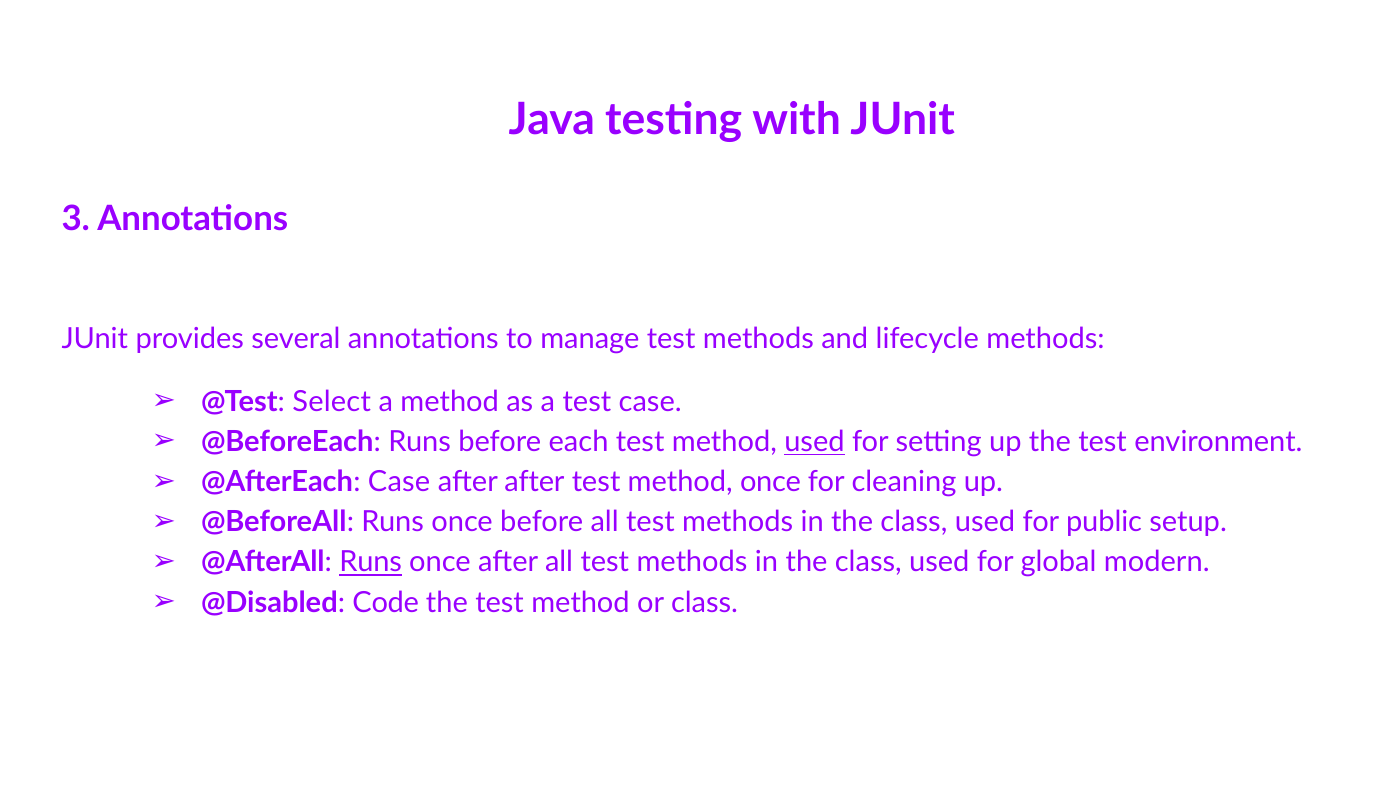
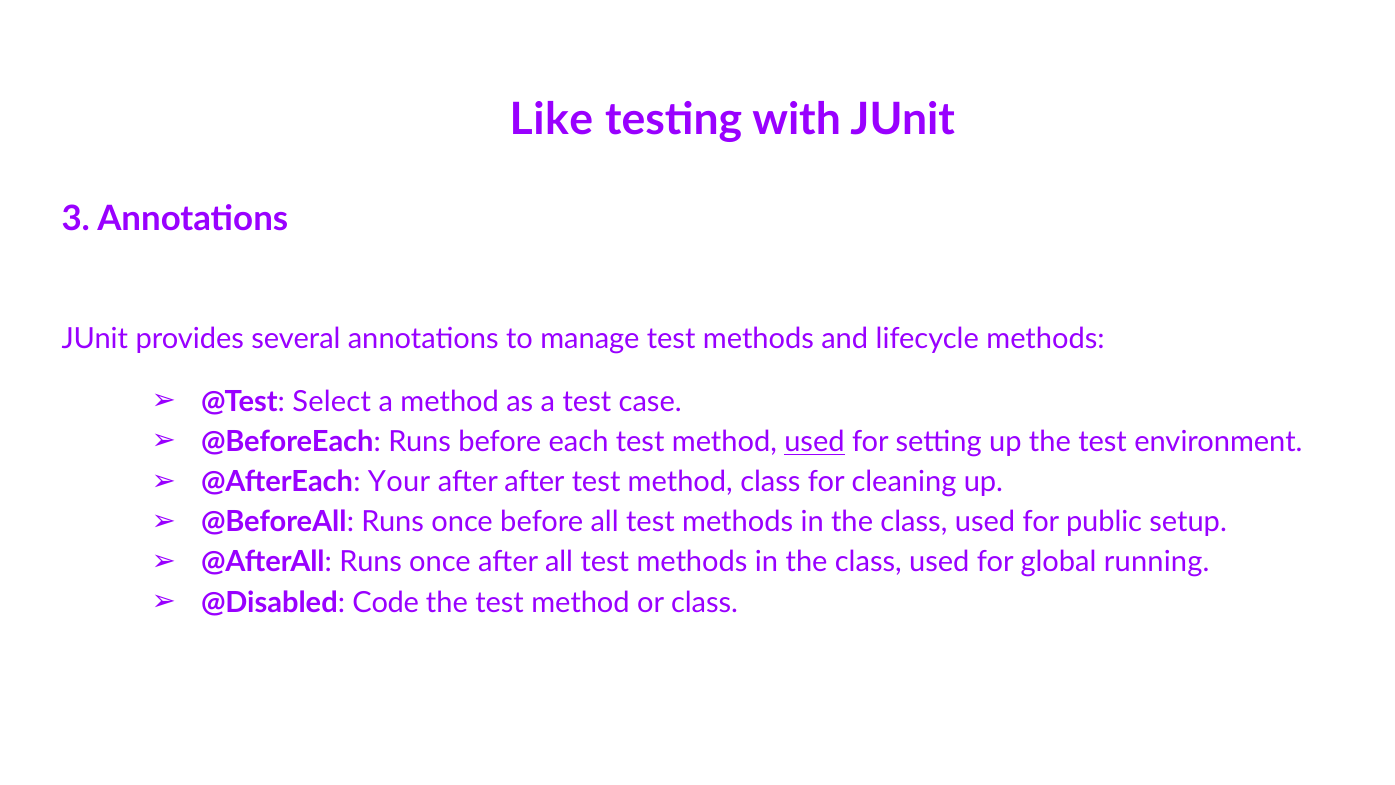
Java: Java -> Like (551, 120)
@AfterEach Case: Case -> Your (399, 482)
method once: once -> class (770, 482)
Runs underline: present -> none (371, 562)
modern: modern -> running (1157, 562)
